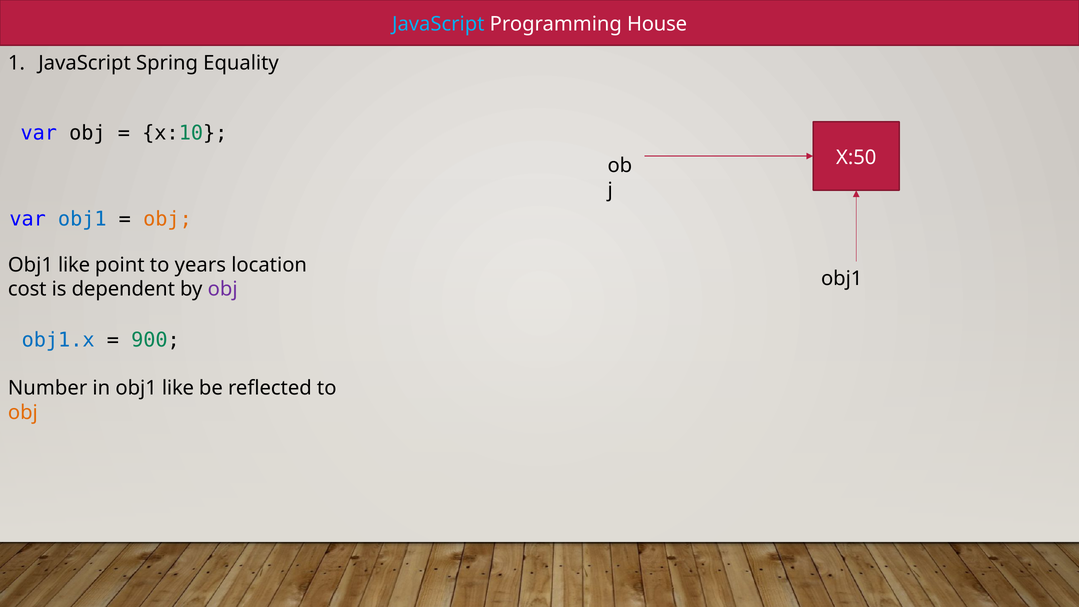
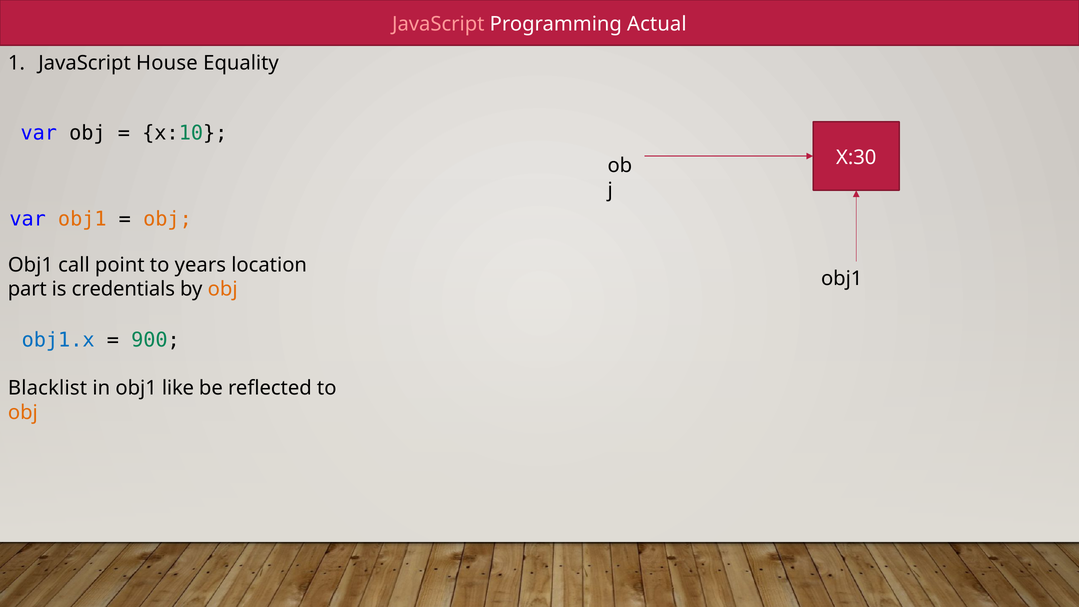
JavaScript colour: light blue -> pink (438, 24)
House: House -> Actual (657, 24)
Spring: Spring -> House (167, 63)
X:50: X:50 -> X:30 (856, 157)
obj1 colour: blue -> orange (82, 219)
like: like -> call (74, 265)
cost: cost -> part (27, 289)
dependent: dependent -> credentials (123, 289)
obj colour: purple -> orange (223, 289)
Number: Number -> Blacklist (48, 388)
